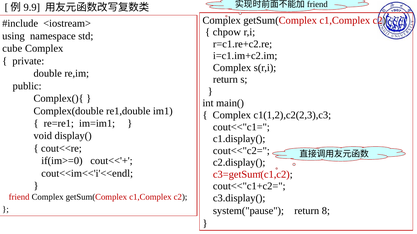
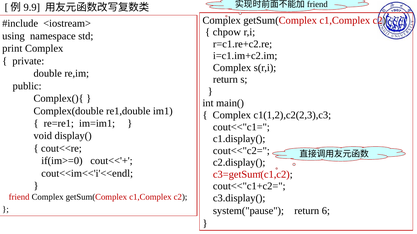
cube: cube -> print (12, 49)
8: 8 -> 6 (326, 211)
